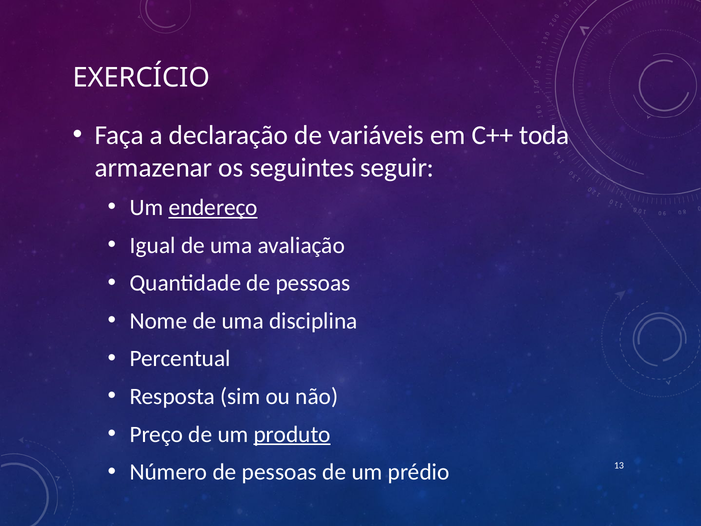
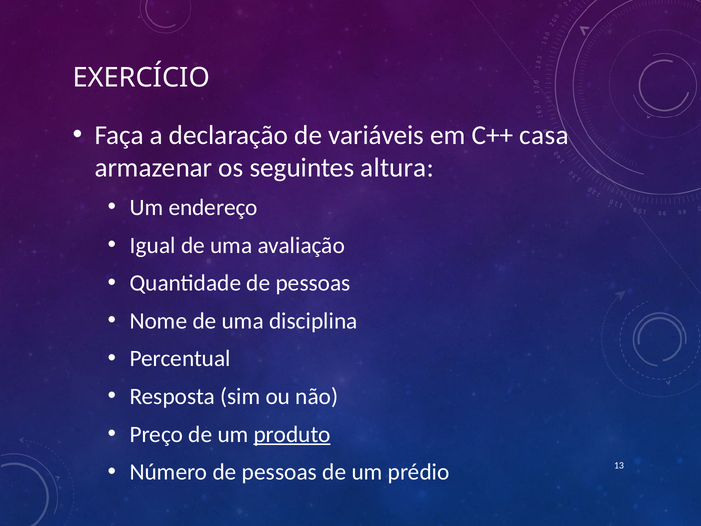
toda: toda -> casa (544, 135)
seguir: seguir -> altura (397, 168)
endereço underline: present -> none (213, 207)
